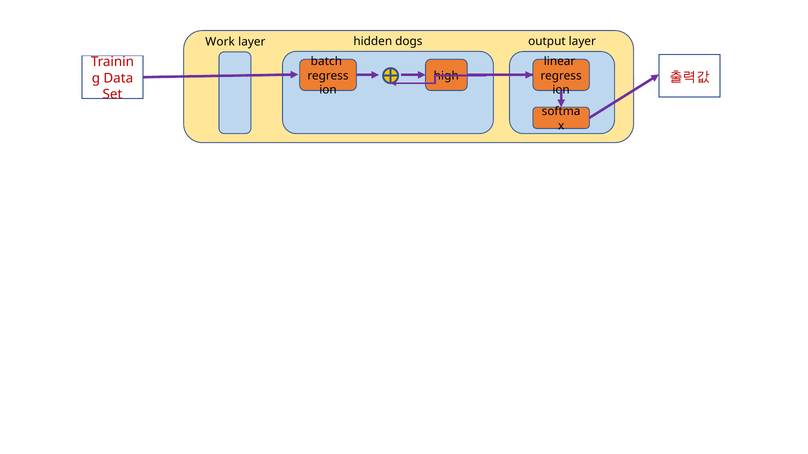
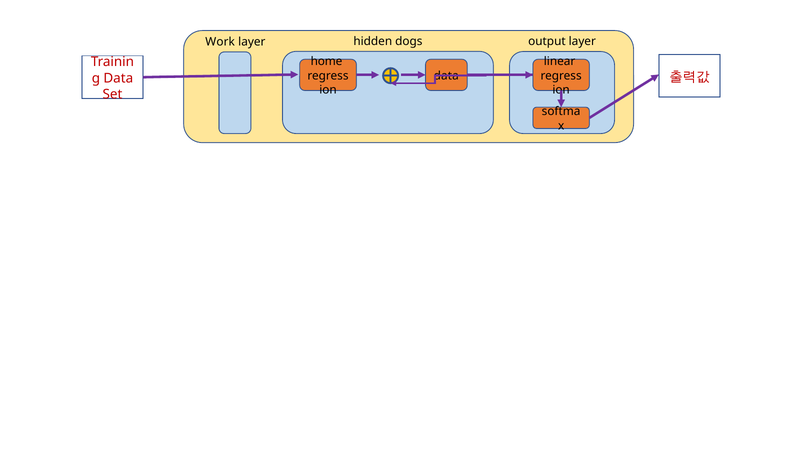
batch: batch -> home (327, 62)
high: high -> data (446, 76)
